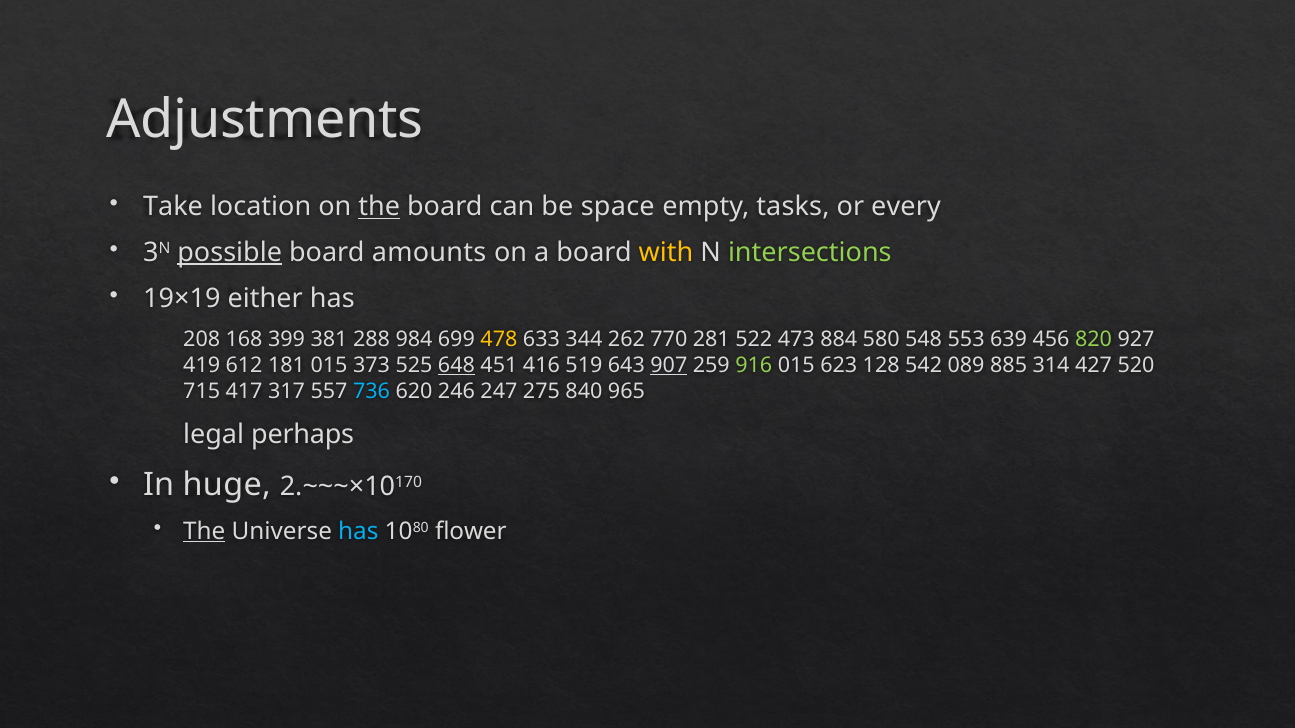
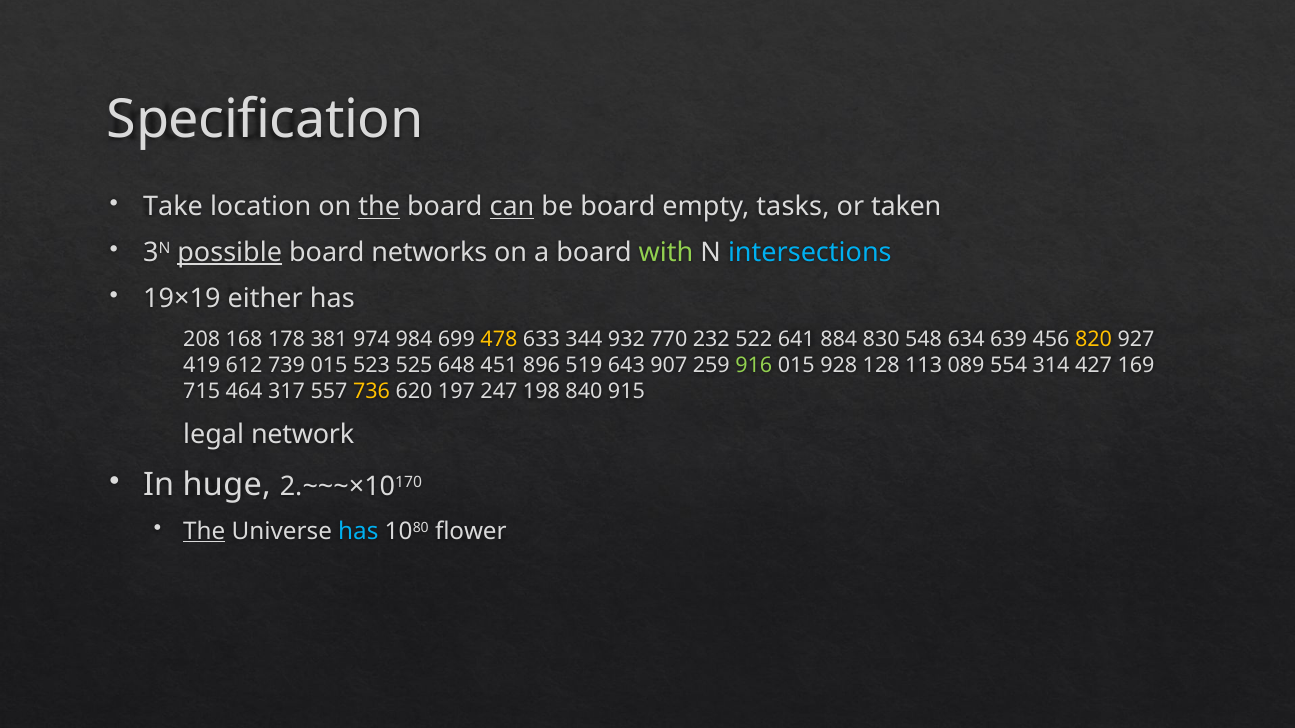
Adjustments: Adjustments -> Specification (265, 120)
can underline: none -> present (512, 207)
be space: space -> board (618, 207)
every: every -> taken (906, 207)
amounts: amounts -> networks (429, 253)
with colour: yellow -> light green (666, 253)
intersections colour: light green -> light blue (810, 253)
399: 399 -> 178 (287, 340)
288: 288 -> 974 (372, 340)
262: 262 -> 932 (626, 340)
281: 281 -> 232 (711, 340)
473: 473 -> 641 (796, 340)
580: 580 -> 830 (881, 340)
553: 553 -> 634 (966, 340)
820 colour: light green -> yellow (1094, 340)
181: 181 -> 739 (287, 366)
373: 373 -> 523 (372, 366)
648 underline: present -> none (456, 366)
416: 416 -> 896 (541, 366)
907 underline: present -> none (669, 366)
623: 623 -> 928 (839, 366)
542: 542 -> 113 (924, 366)
885: 885 -> 554 (1009, 366)
520: 520 -> 169 (1136, 366)
417: 417 -> 464 (244, 392)
736 colour: light blue -> yellow (372, 392)
246: 246 -> 197 (456, 392)
275: 275 -> 198 (541, 392)
965: 965 -> 915 (626, 392)
perhaps: perhaps -> network (303, 435)
